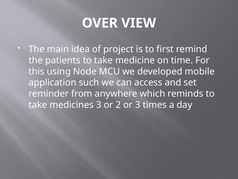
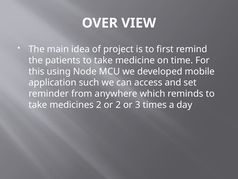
medicines 3: 3 -> 2 (99, 105)
